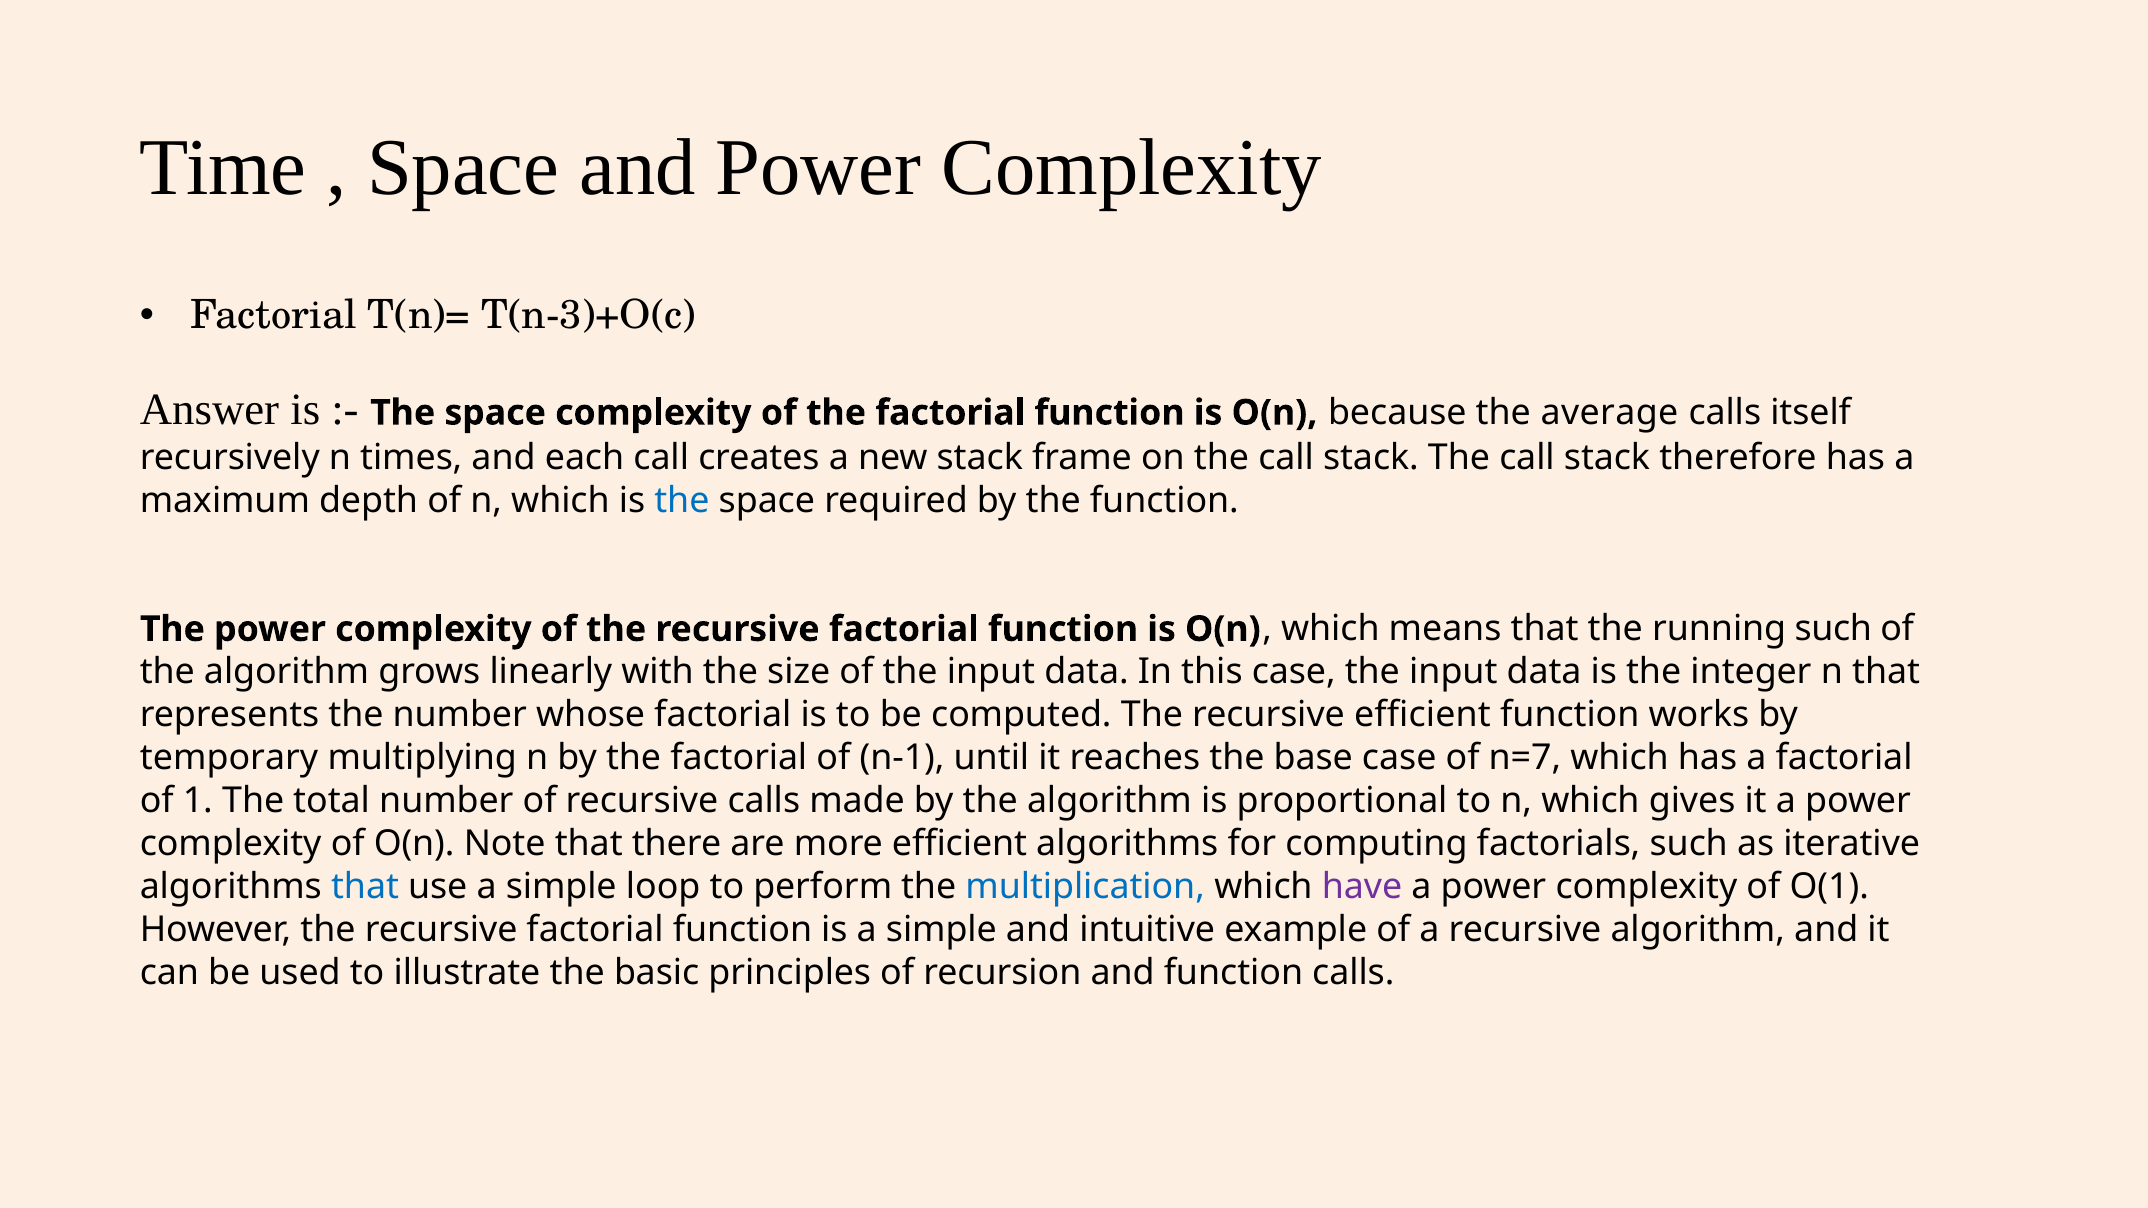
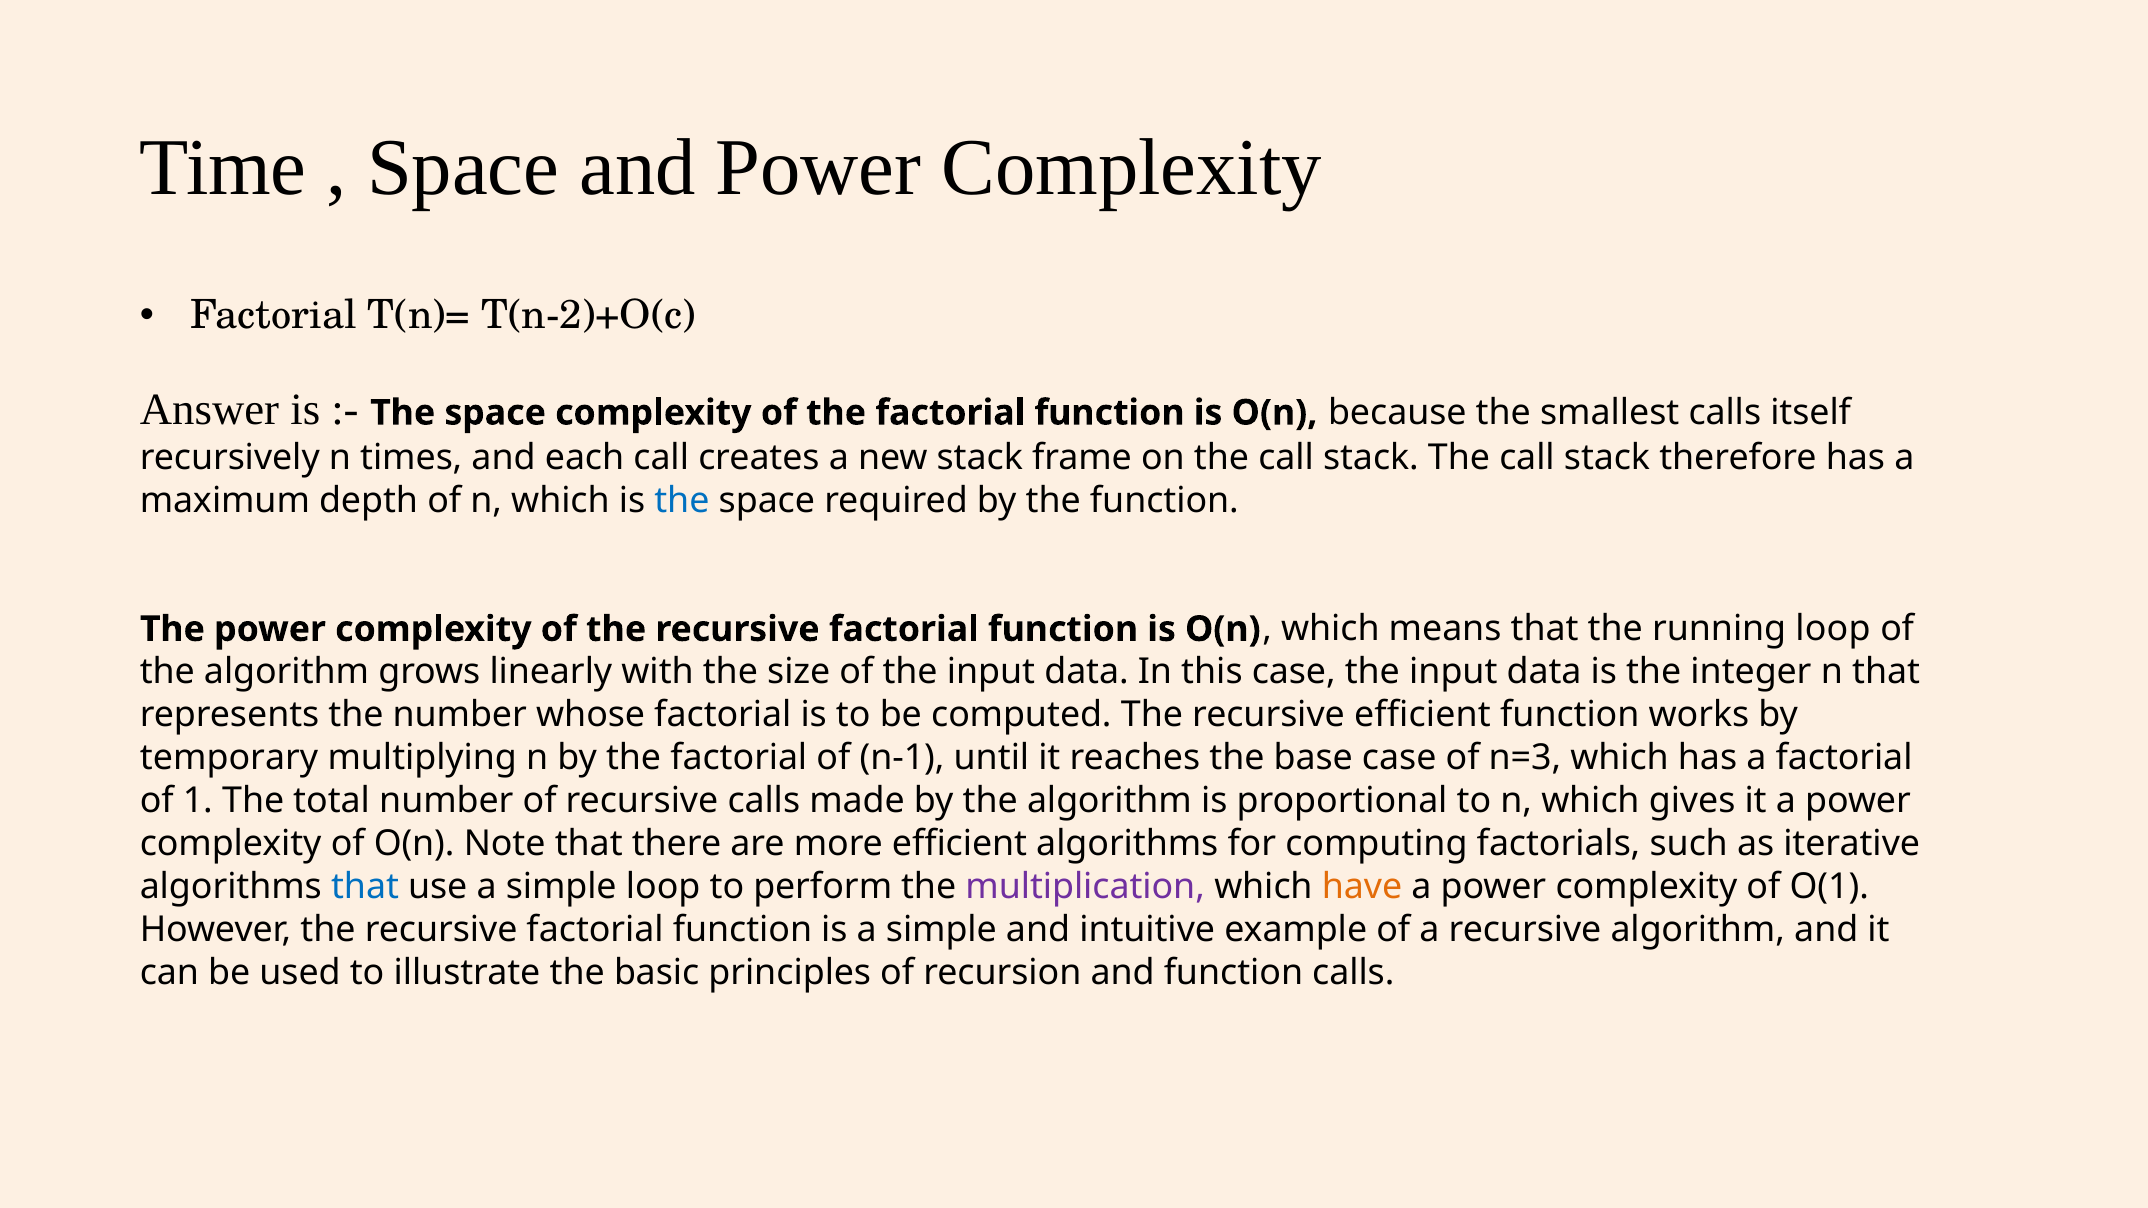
T(n-3)+O(c: T(n-3)+O(c -> T(n-2)+O(c (589, 316)
average: average -> smallest (1610, 413)
running such: such -> loop (1833, 629)
n=7: n=7 -> n=3 (1525, 758)
multiplication colour: blue -> purple (1085, 887)
have colour: purple -> orange (1362, 887)
